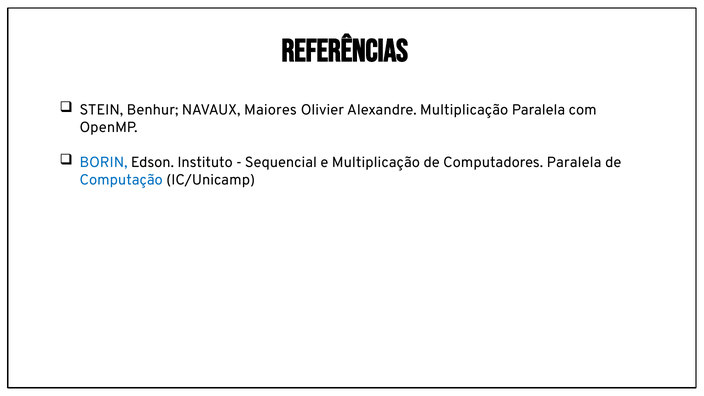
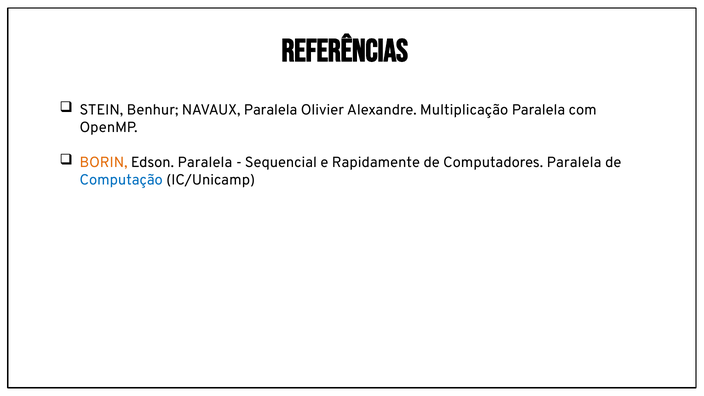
NAVAUX Maiores: Maiores -> Paralela (271, 110)
BORIN colour: blue -> orange (103, 163)
Edson Instituto: Instituto -> Paralela (205, 163)
e Multiplicação: Multiplicação -> Rapidamente (376, 163)
